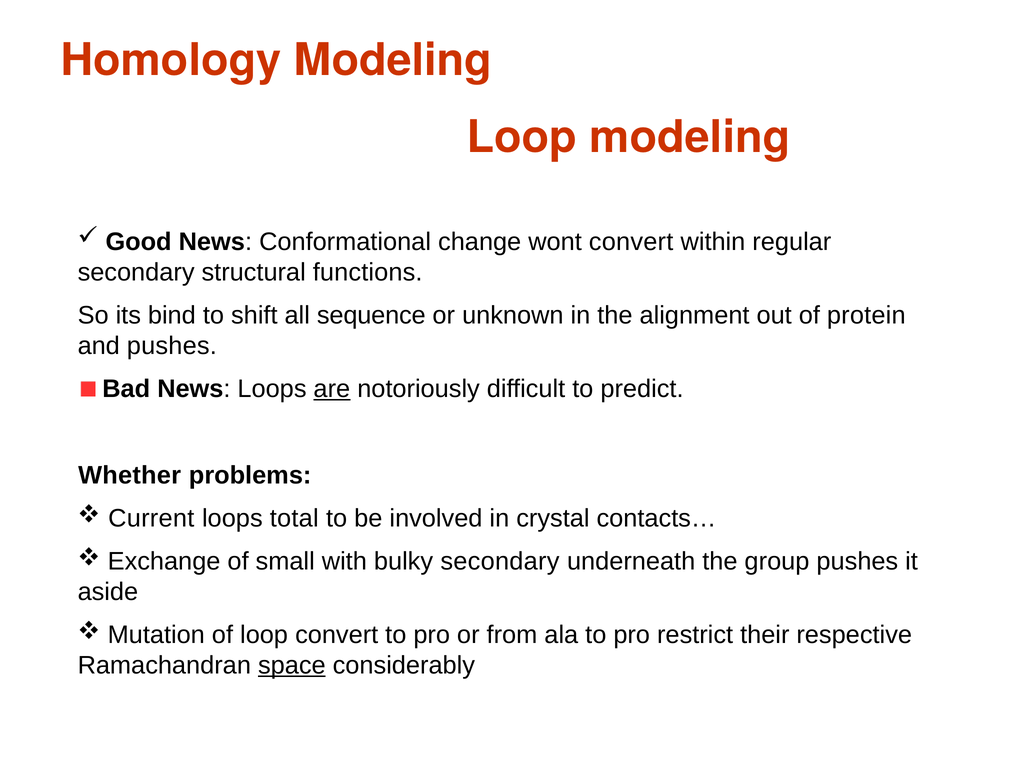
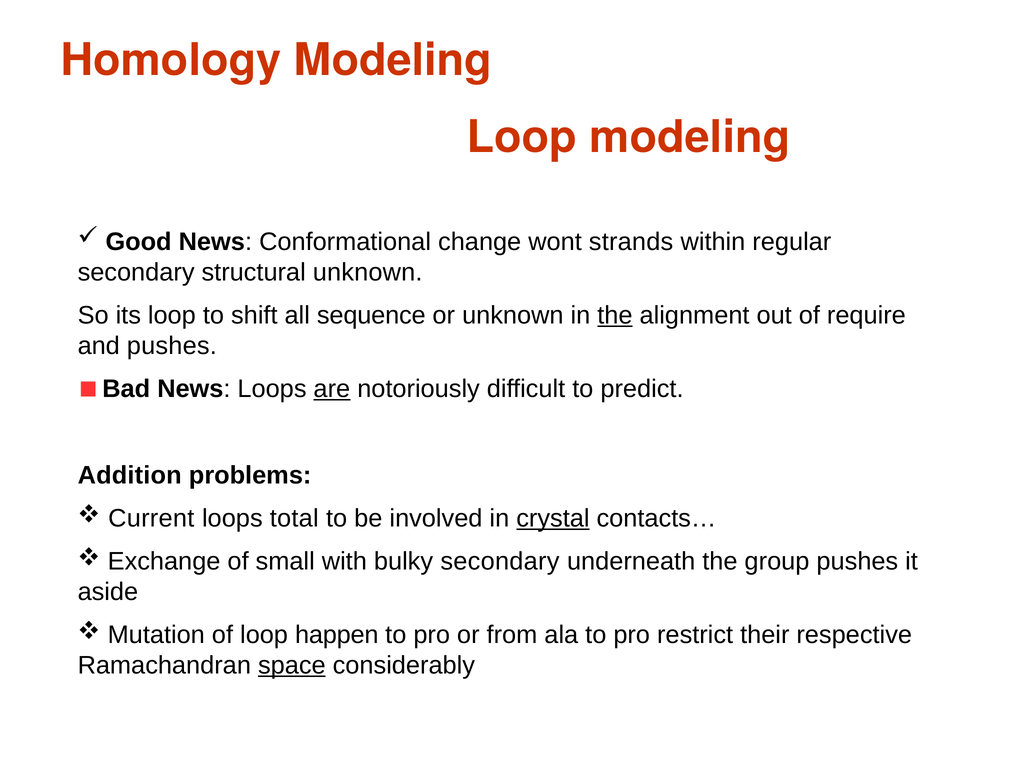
wont convert: convert -> strands (631, 242)
structural functions: functions -> unknown (368, 272)
its bind: bind -> loop (172, 315)
the underline: none -> present (615, 315)
protein: protein -> require (866, 315)
Whether: Whether -> Addition (130, 475)
crystal underline: none -> present (553, 519)
loop convert: convert -> happen (337, 635)
